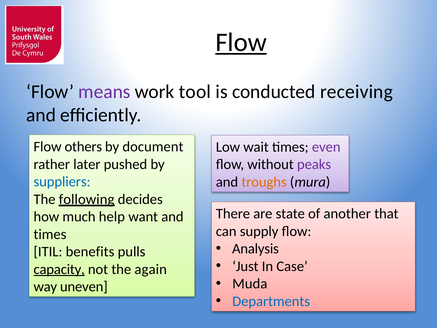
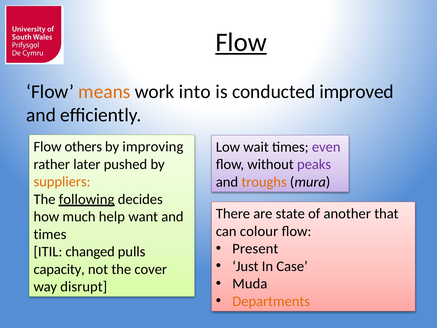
means colour: purple -> orange (104, 92)
tool: tool -> into (195, 92)
receiving: receiving -> improved (357, 92)
document: document -> improving (153, 147)
suppliers colour: blue -> orange (62, 182)
supply: supply -> colour (259, 231)
Analysis: Analysis -> Present (255, 249)
benefits: benefits -> changed (90, 252)
capacity underline: present -> none (59, 269)
again: again -> cover (151, 269)
uneven: uneven -> disrupt (84, 286)
Departments colour: blue -> orange (271, 301)
